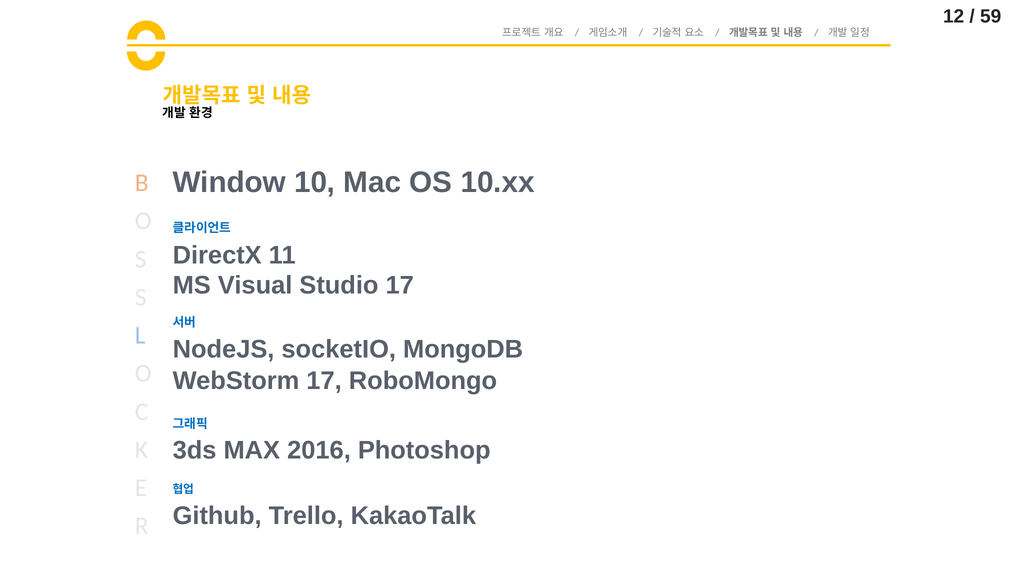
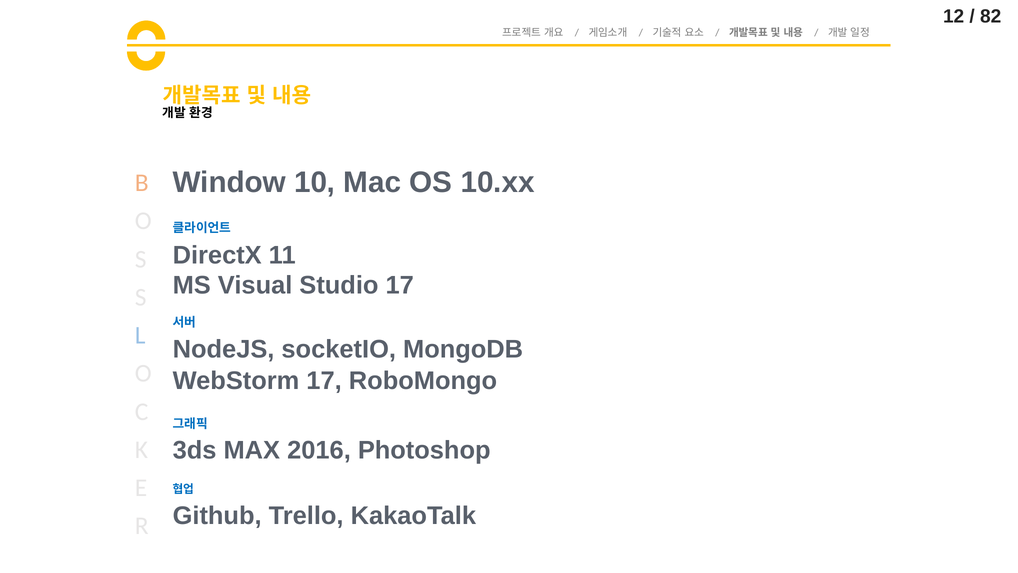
59: 59 -> 82 (991, 17)
